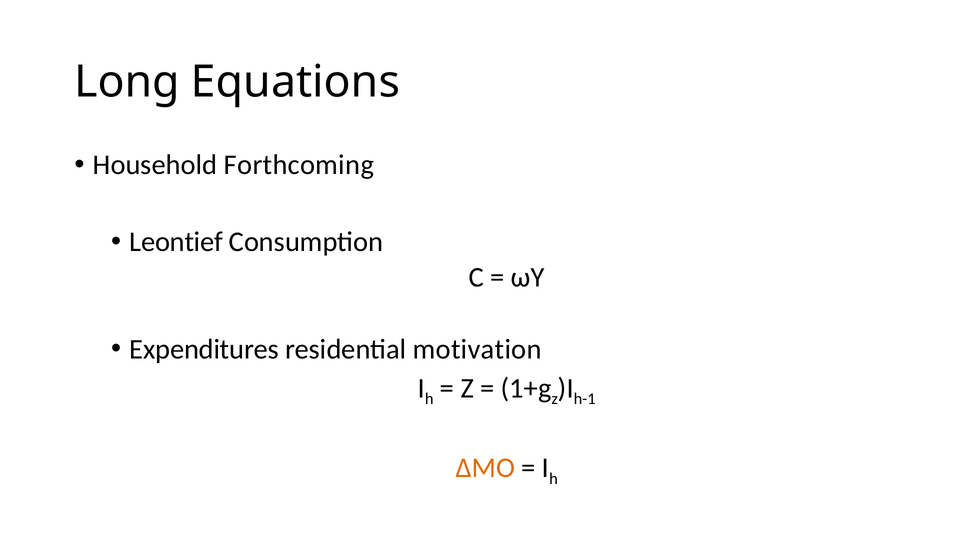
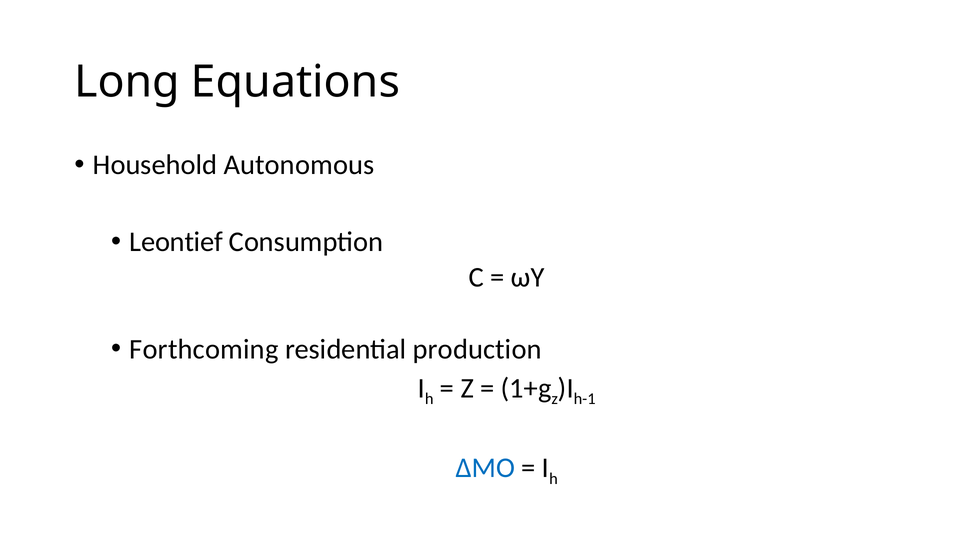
Forthcoming: Forthcoming -> Autonomous (299, 165)
Expenditures: Expenditures -> Forthcoming (204, 350)
motivation: motivation -> production (477, 350)
ΔMO colour: orange -> blue (485, 468)
